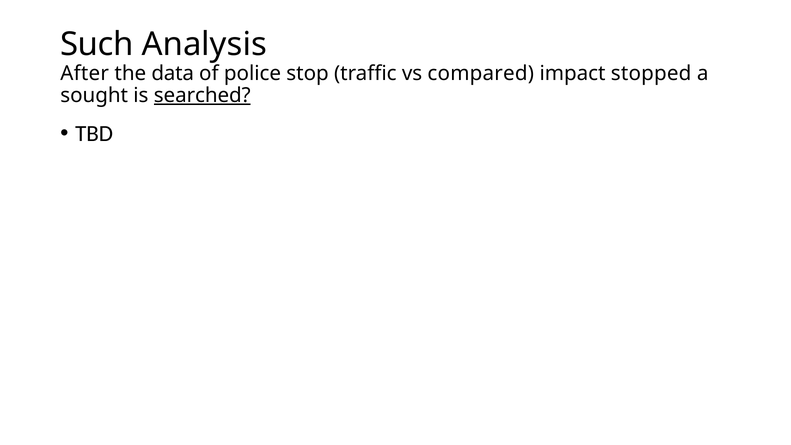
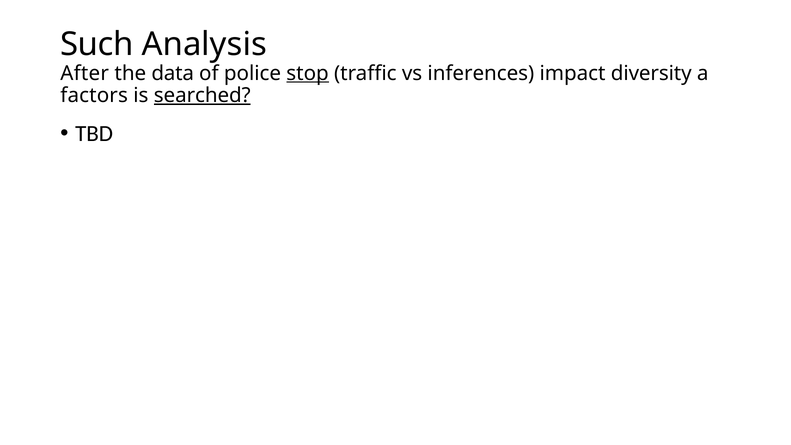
stop underline: none -> present (308, 73)
compared: compared -> inferences (481, 73)
stopped: stopped -> diversity (651, 73)
sought: sought -> factors (94, 95)
